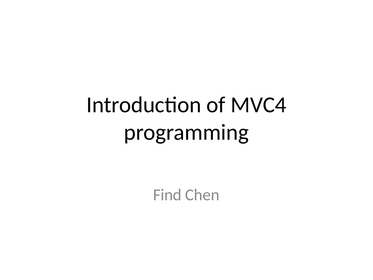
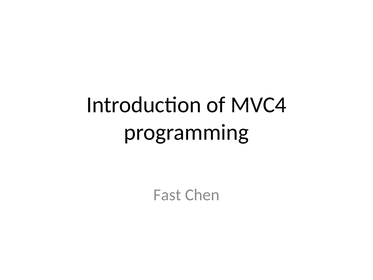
Find: Find -> Fast (167, 195)
